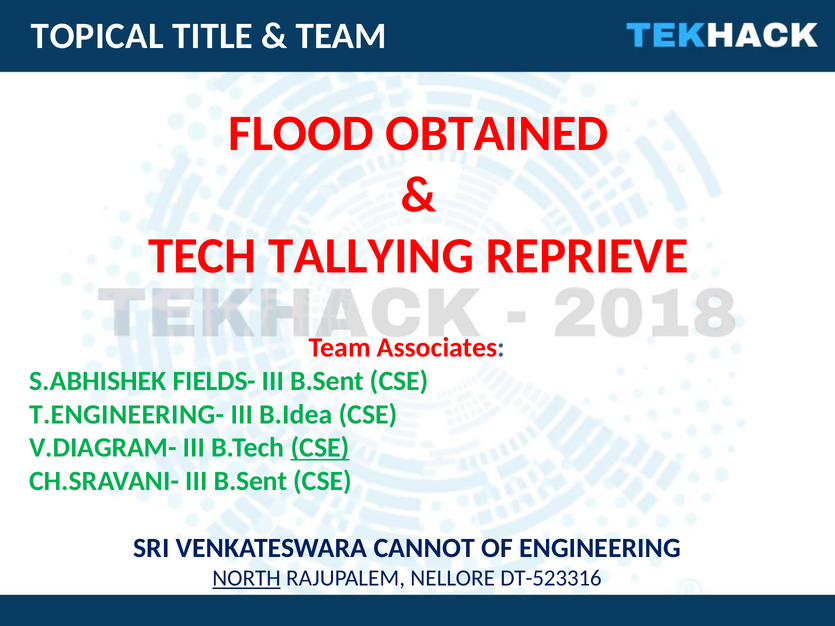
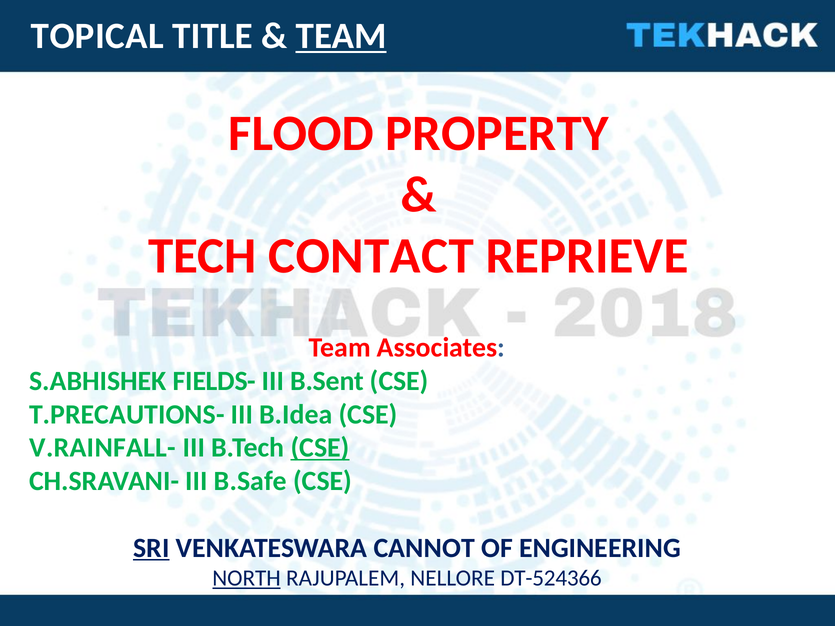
TEAM underline: none -> present (341, 36)
OBTAINED: OBTAINED -> PROPERTY (497, 134)
TALLYING: TALLYING -> CONTACT (371, 256)
T.ENGINEERING-: T.ENGINEERING- -> T.PRECAUTIONS- (127, 415)
V.DIAGRAM-: V.DIAGRAM- -> V.RAINFALL- (103, 448)
CH.SRAVANI- III B.Sent: B.Sent -> B.Safe (250, 481)
SRI underline: none -> present (151, 548)
DT-523316: DT-523316 -> DT-524366 (551, 578)
